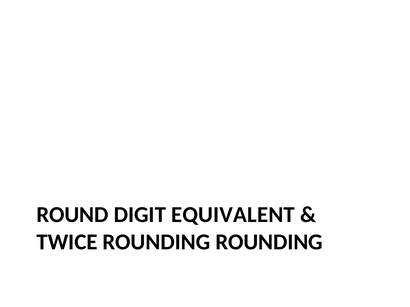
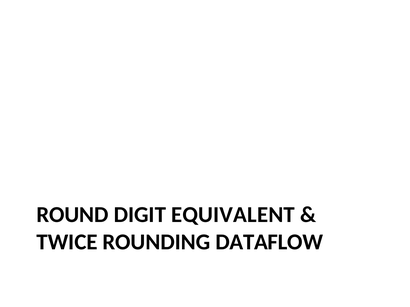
ROUNDING ROUNDING: ROUNDING -> DATAFLOW (269, 242)
